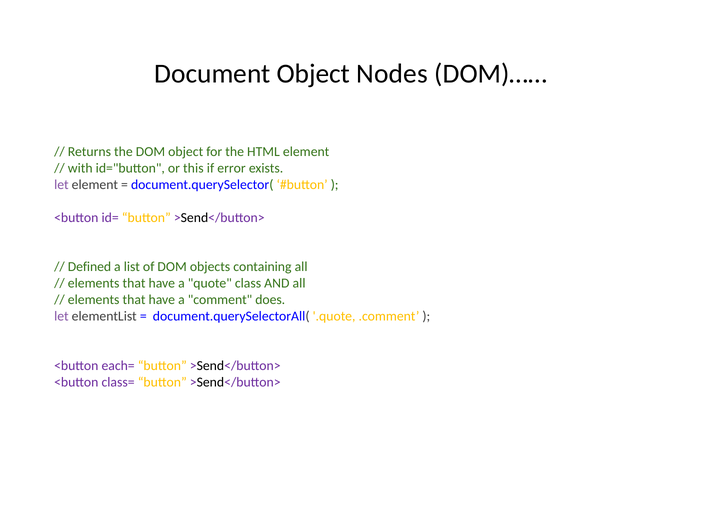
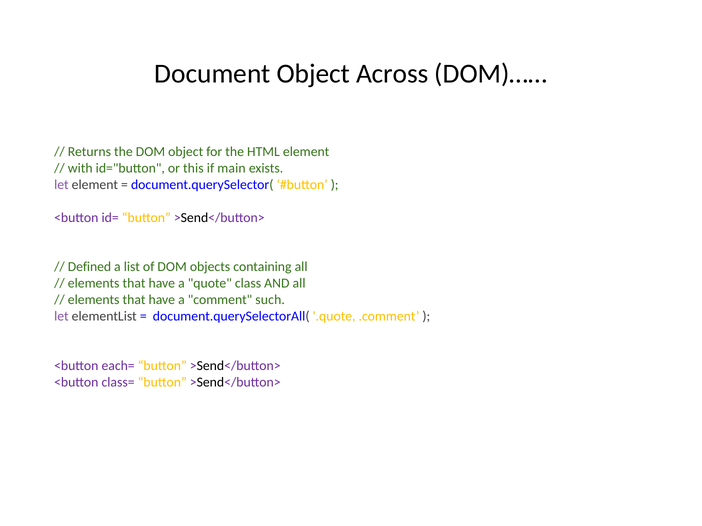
Nodes: Nodes -> Across (392, 74)
error: error -> main (231, 168)
does: does -> such (270, 300)
